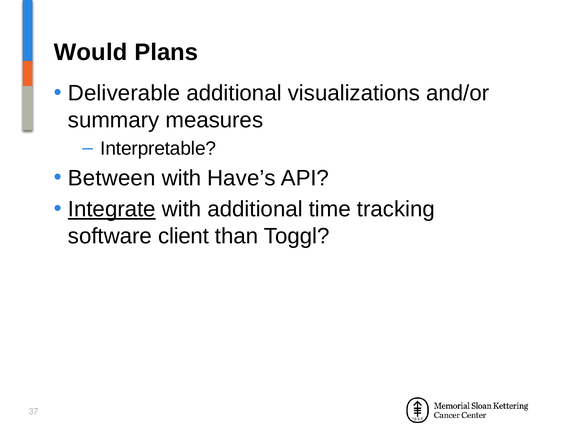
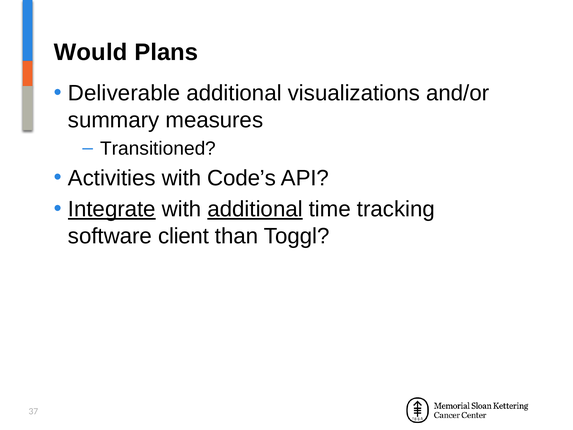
Interpretable: Interpretable -> Transitioned (158, 148)
Between: Between -> Activities (112, 178)
Have’s: Have’s -> Code’s (242, 178)
additional underline: none -> present (255, 209)
